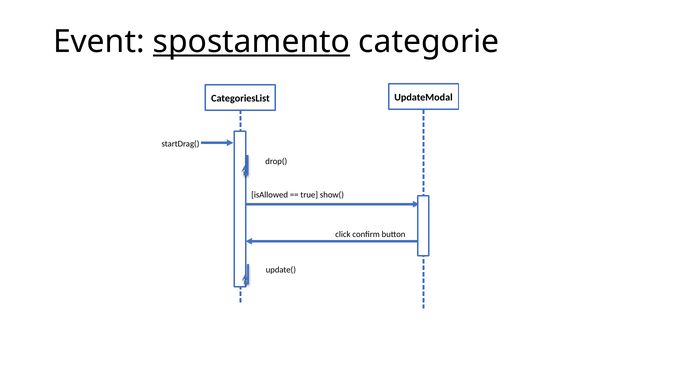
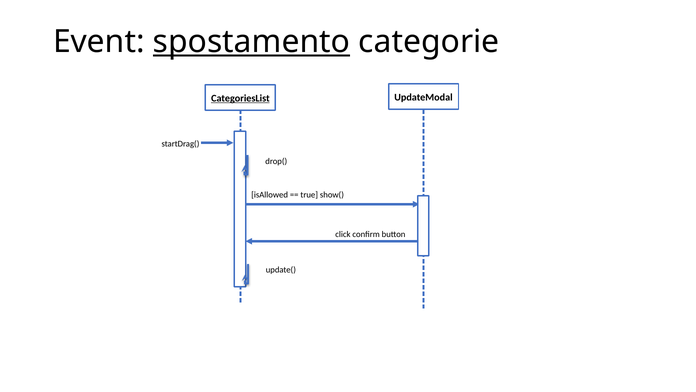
CategoriesList underline: none -> present (240, 98)
